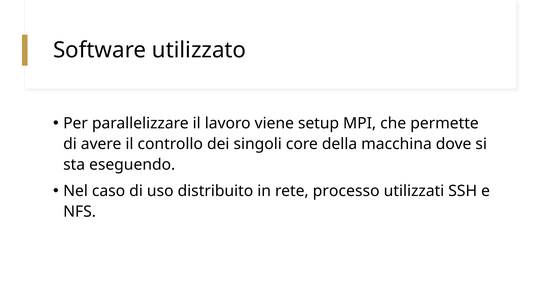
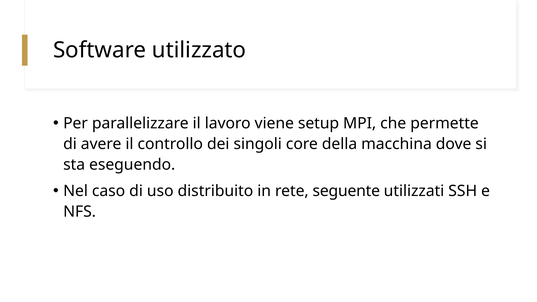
processo: processo -> seguente (346, 191)
